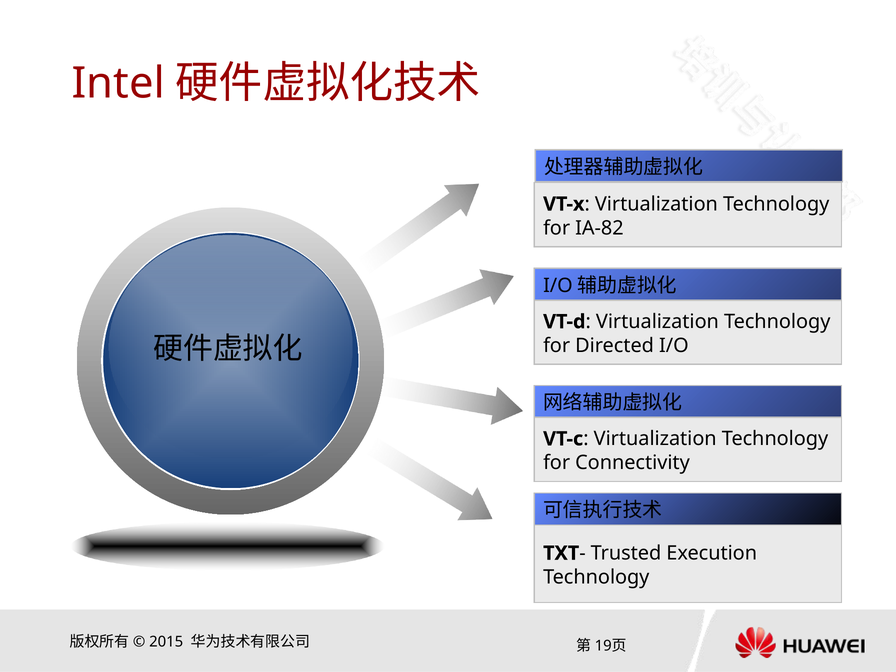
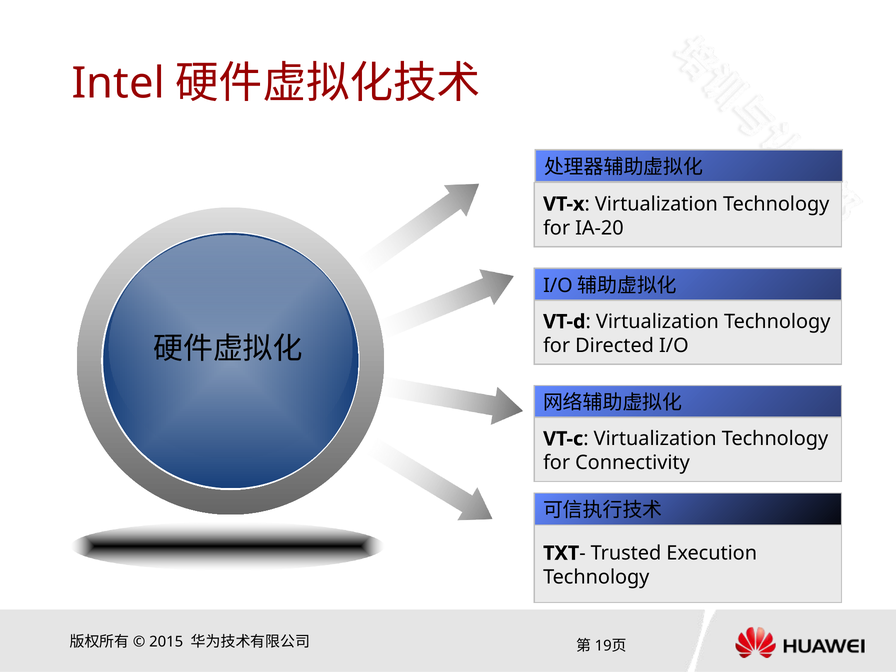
IA-82: IA-82 -> IA-20 (599, 228)
